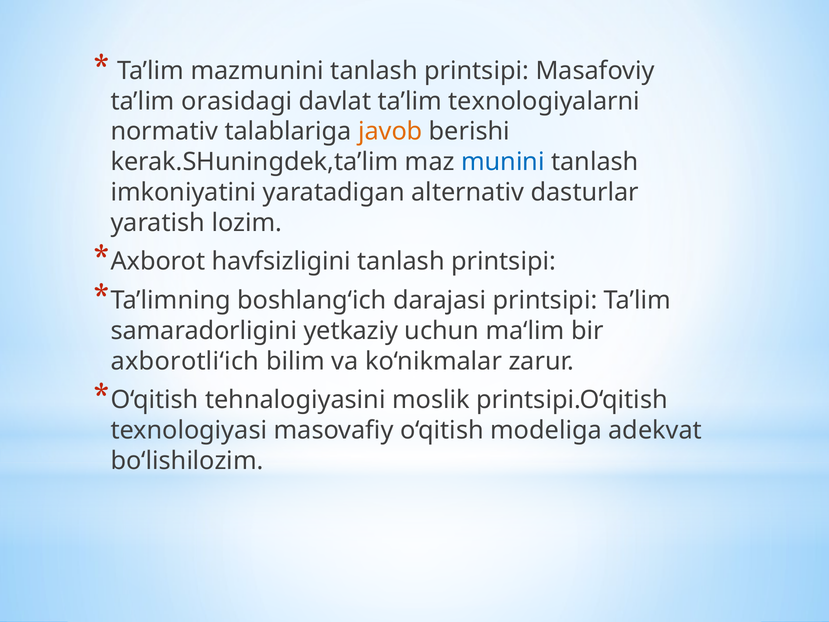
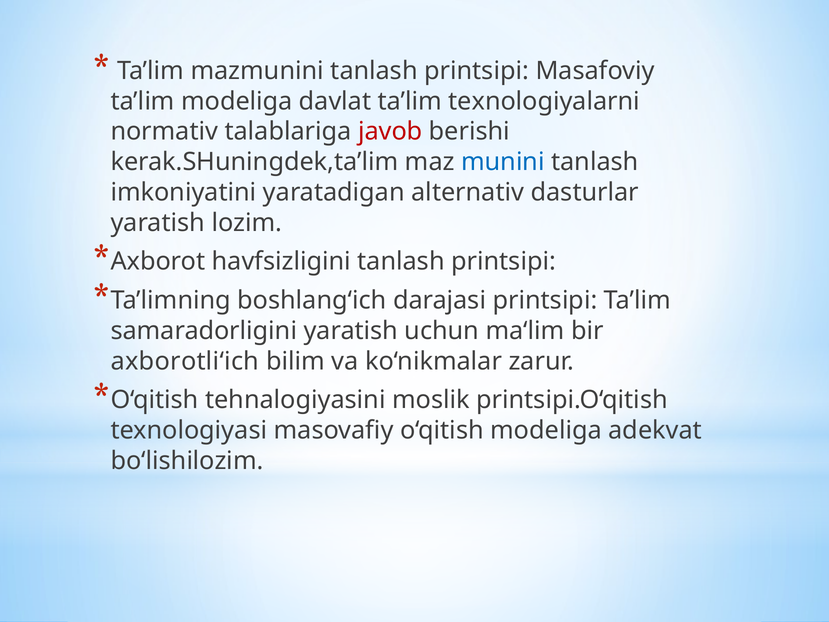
ta’lim orasidagi: orasidagi -> modeliga (237, 101)
javob colour: orange -> red (390, 132)
samaradorligini yetkaziy: yetkaziy -> yaratish (351, 331)
